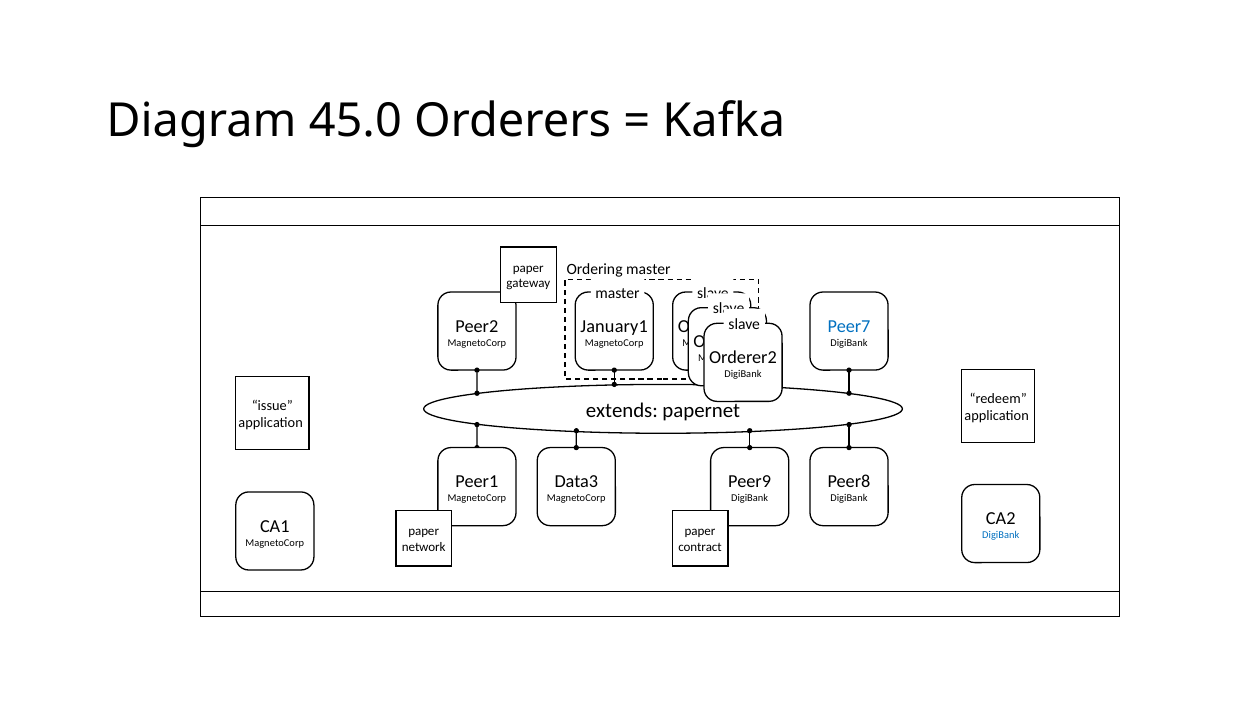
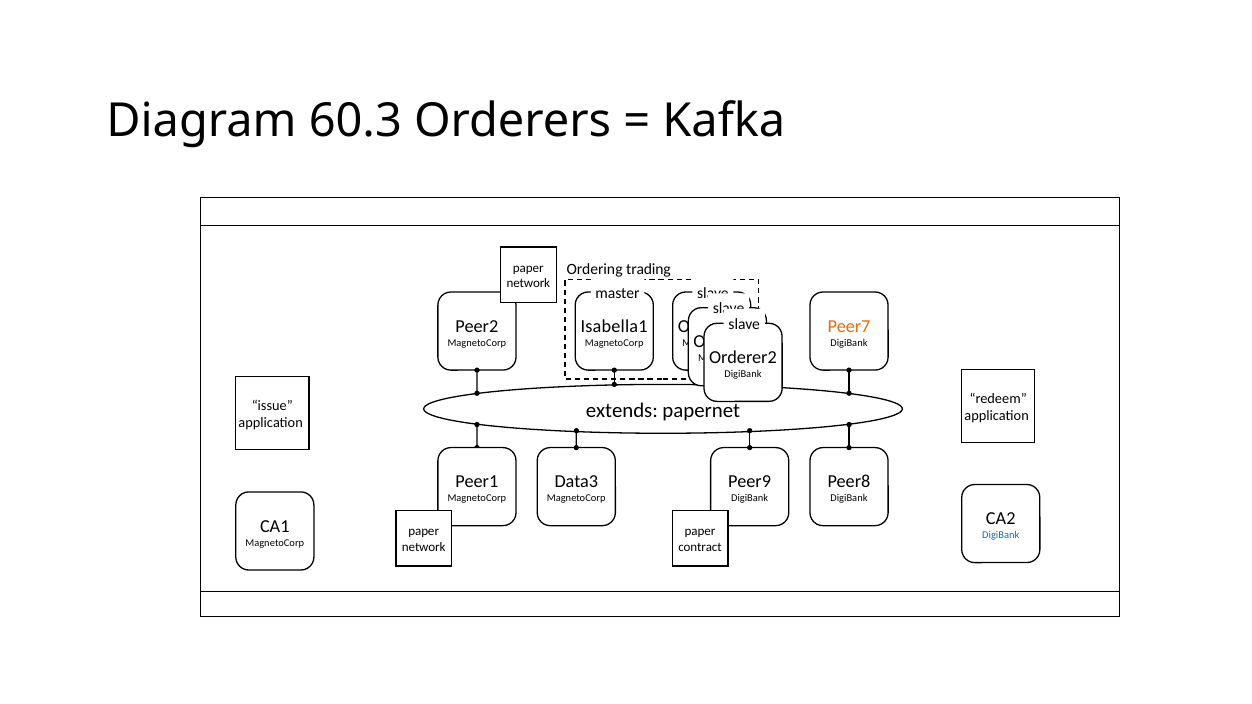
45.0: 45.0 -> 60.3 (355, 121)
Ordering master: master -> trading (649, 270)
gateway: gateway -> network (528, 284)
January1: January1 -> Isabella1 (614, 326)
Peer7 colour: blue -> orange (849, 326)
